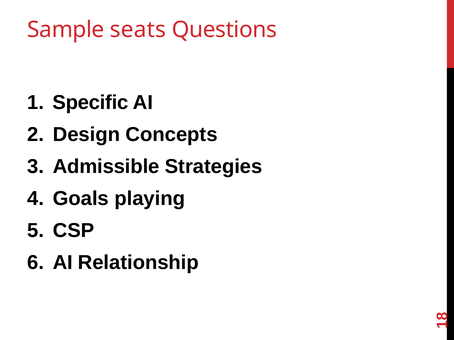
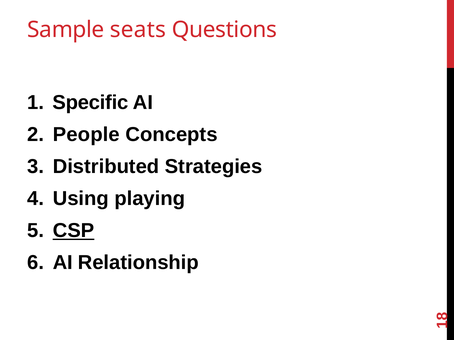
Design: Design -> People (86, 135)
Admissible: Admissible -> Distributed (106, 167)
Goals: Goals -> Using (81, 199)
CSP underline: none -> present (73, 231)
